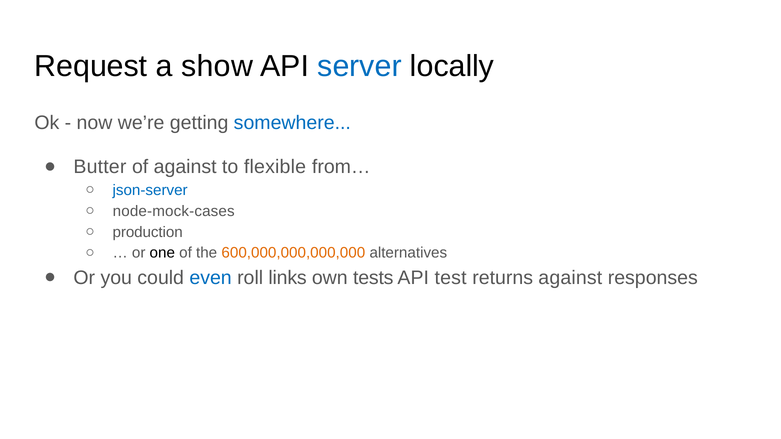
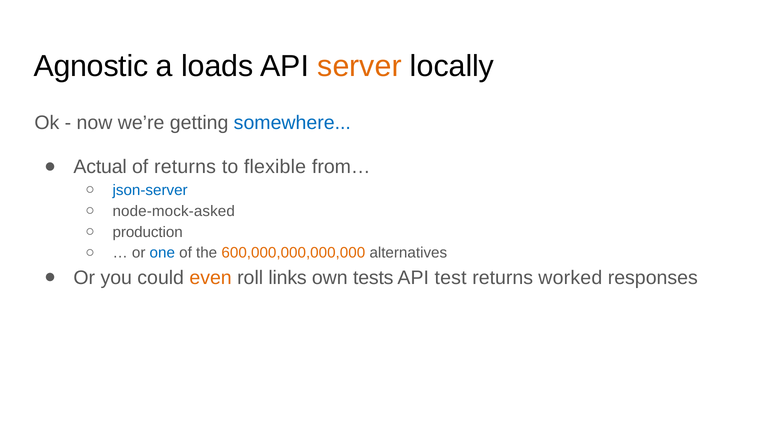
Request: Request -> Agnostic (91, 66)
show: show -> loads (217, 66)
server colour: blue -> orange (359, 66)
Butter: Butter -> Actual (100, 167)
of against: against -> returns (185, 167)
node-mock-cases: node-mock-cases -> node-mock-asked (174, 211)
one colour: black -> blue (162, 253)
even colour: blue -> orange (211, 278)
returns against: against -> worked (570, 278)
